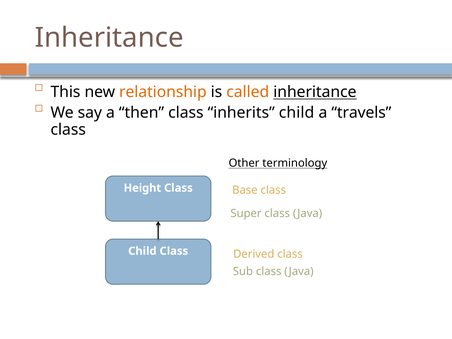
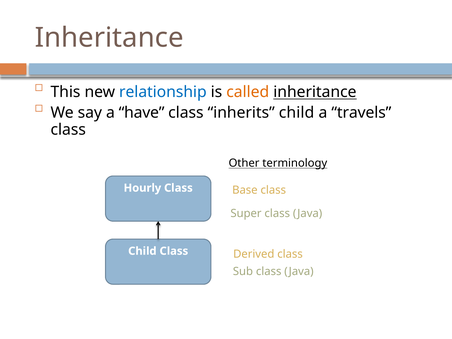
relationship colour: orange -> blue (163, 92)
then: then -> have (142, 113)
Height: Height -> Hourly (142, 188)
